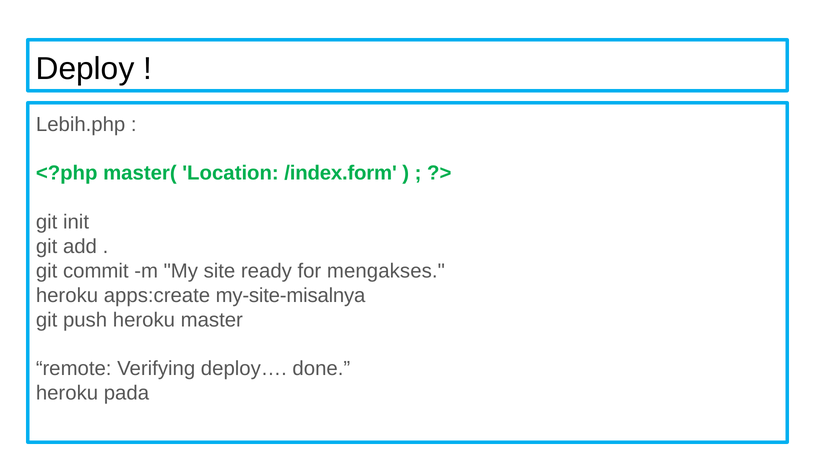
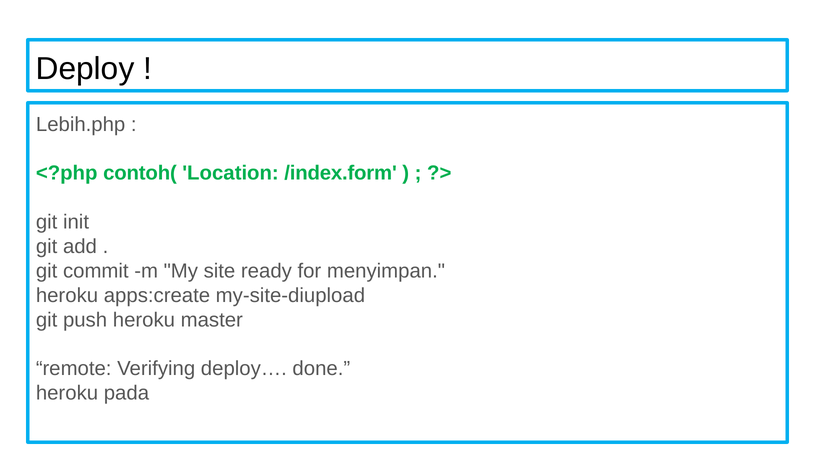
master(: master( -> contoh( (140, 173)
mengakses: mengakses -> menyimpan (386, 271)
my-site-misalnya: my-site-misalnya -> my-site-diupload (290, 296)
